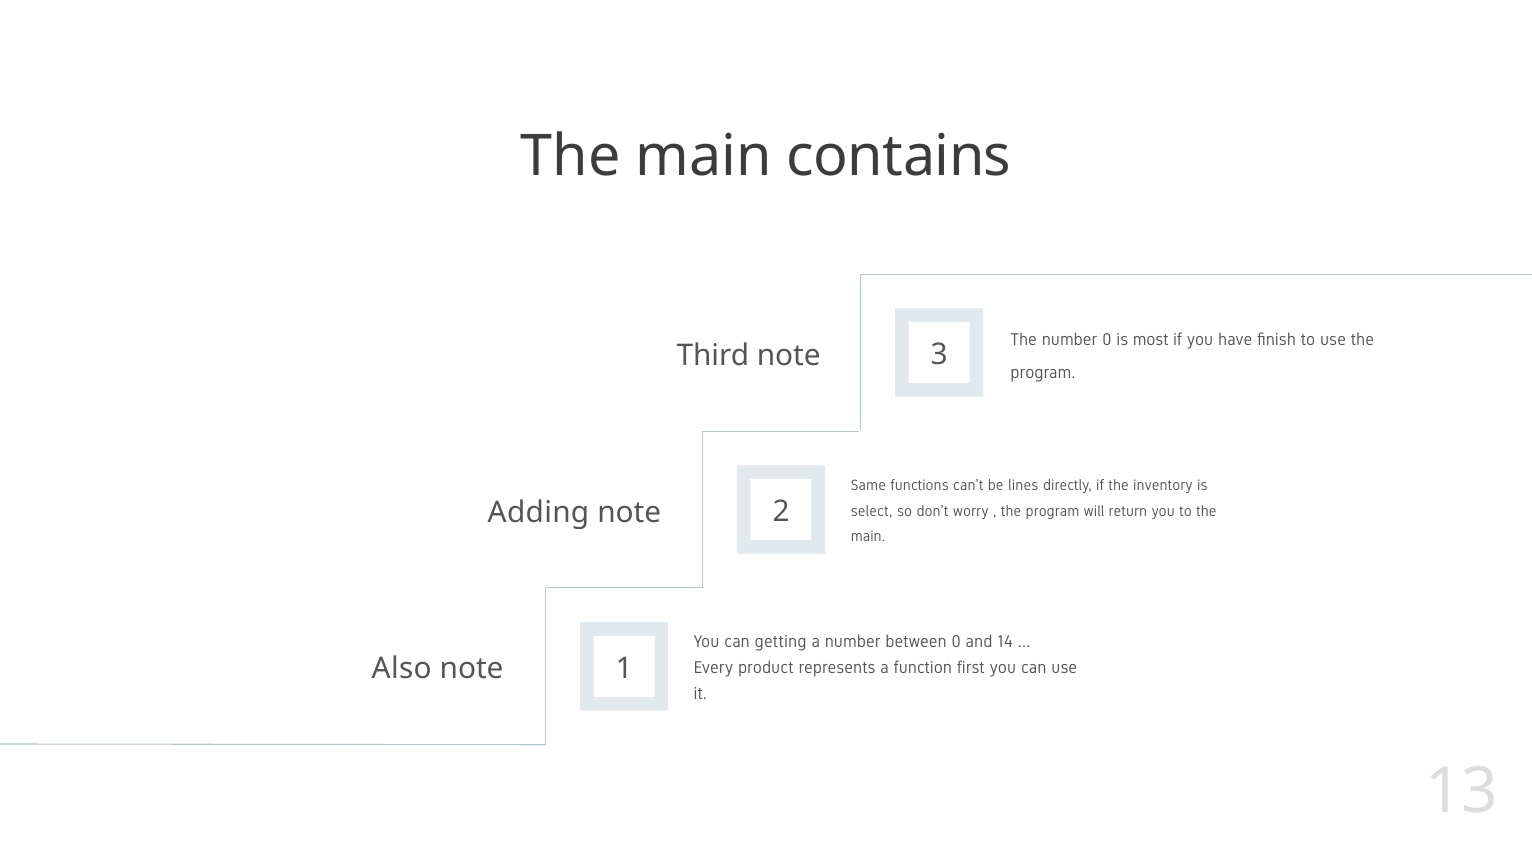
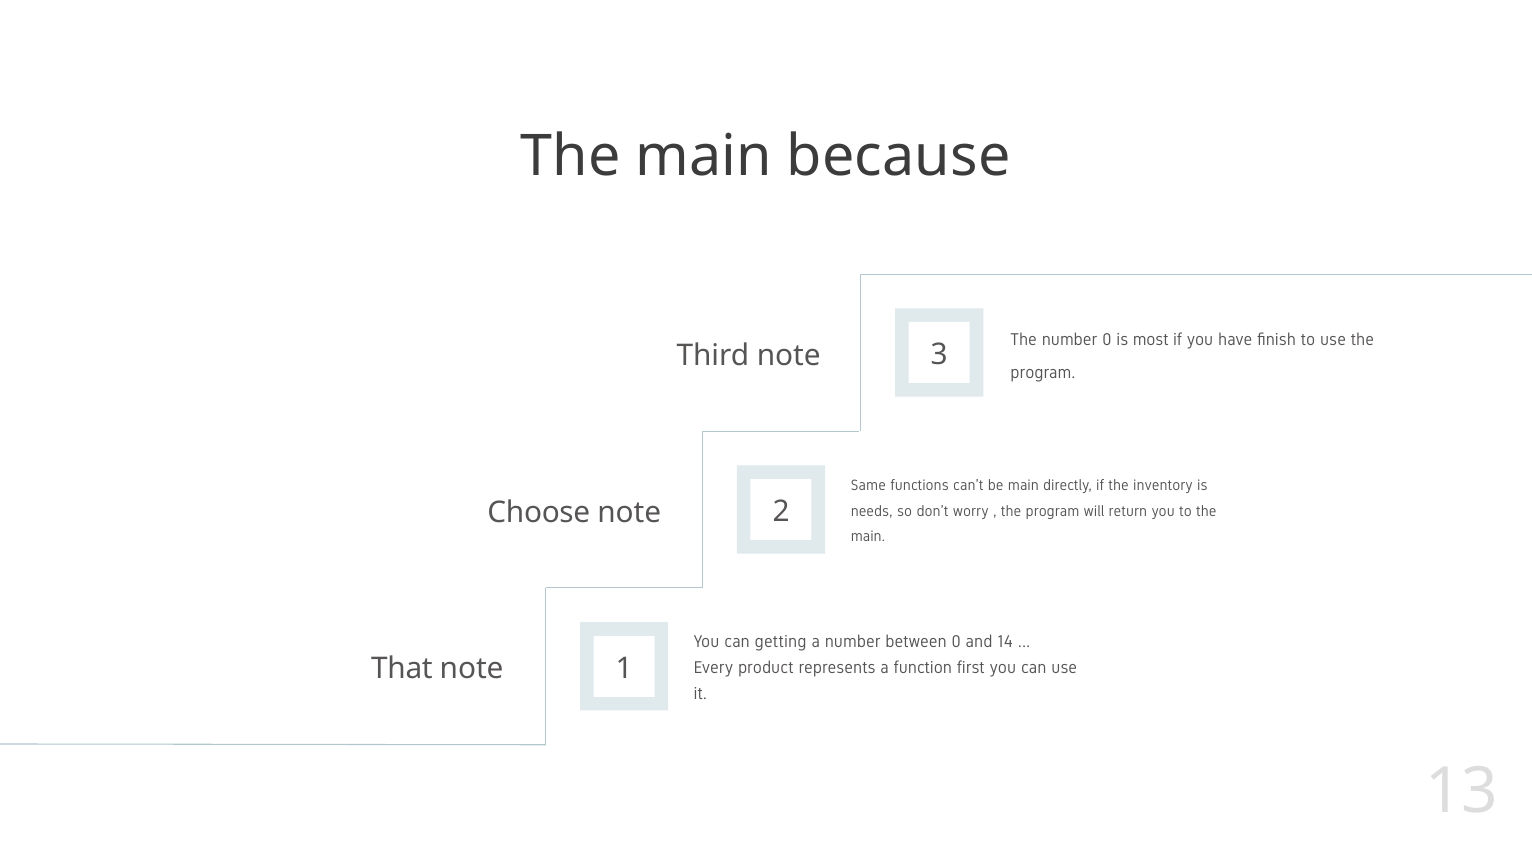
contains: contains -> because (899, 157)
be lines: lines -> main (1023, 485)
Adding: Adding -> Choose (539, 513)
select: select -> needs (872, 511)
Also: Also -> That (402, 669)
